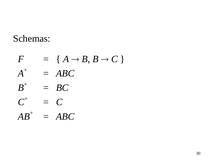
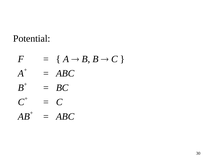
Schemas: Schemas -> Potential (32, 39)
